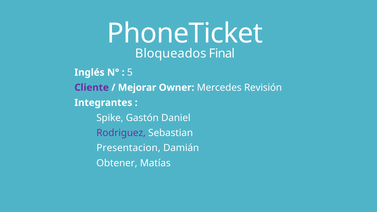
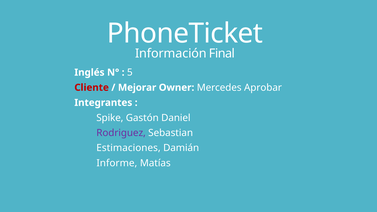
Bloqueados: Bloqueados -> Información (171, 54)
Cliente colour: purple -> red (92, 88)
Revisión: Revisión -> Aprobar (263, 88)
Presentacion: Presentacion -> Estimaciones (128, 148)
Obtener: Obtener -> Informe (117, 163)
